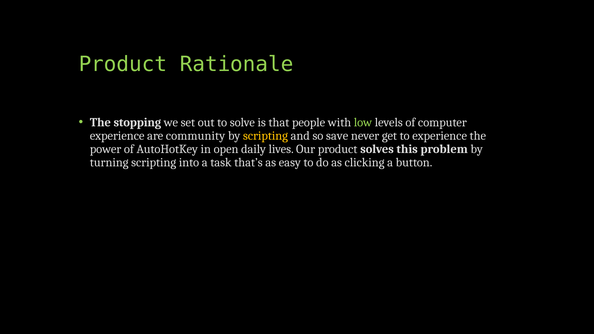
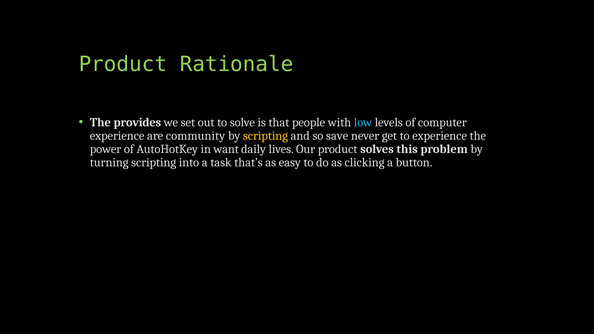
stopping: stopping -> provides (137, 122)
low colour: light green -> light blue (363, 122)
open: open -> want (226, 149)
